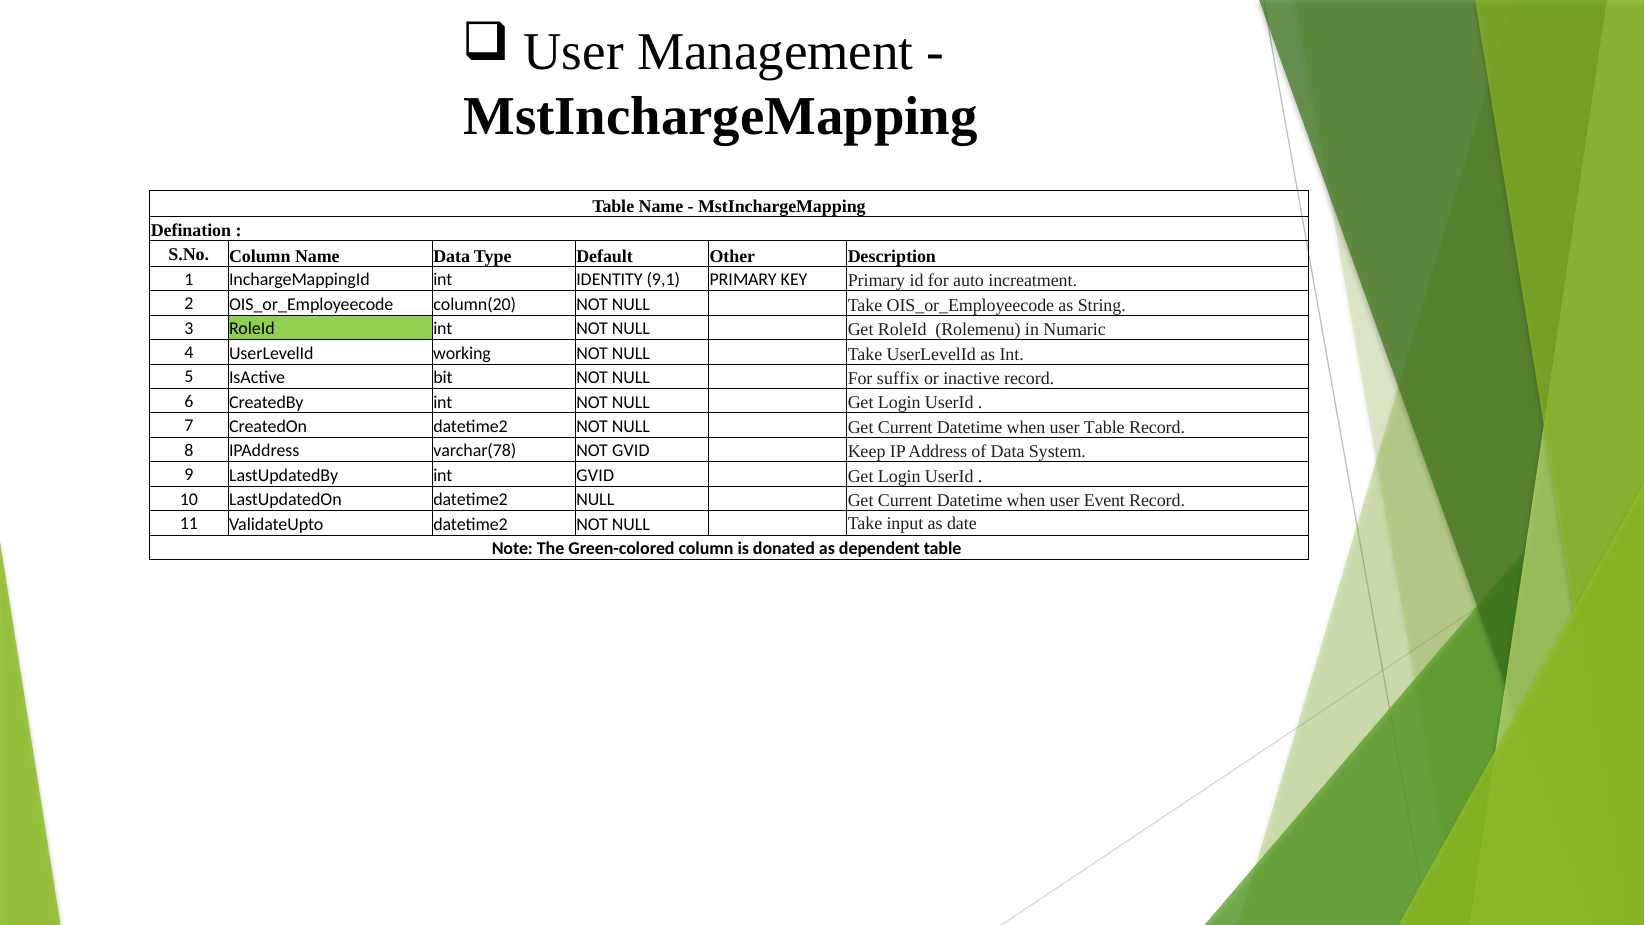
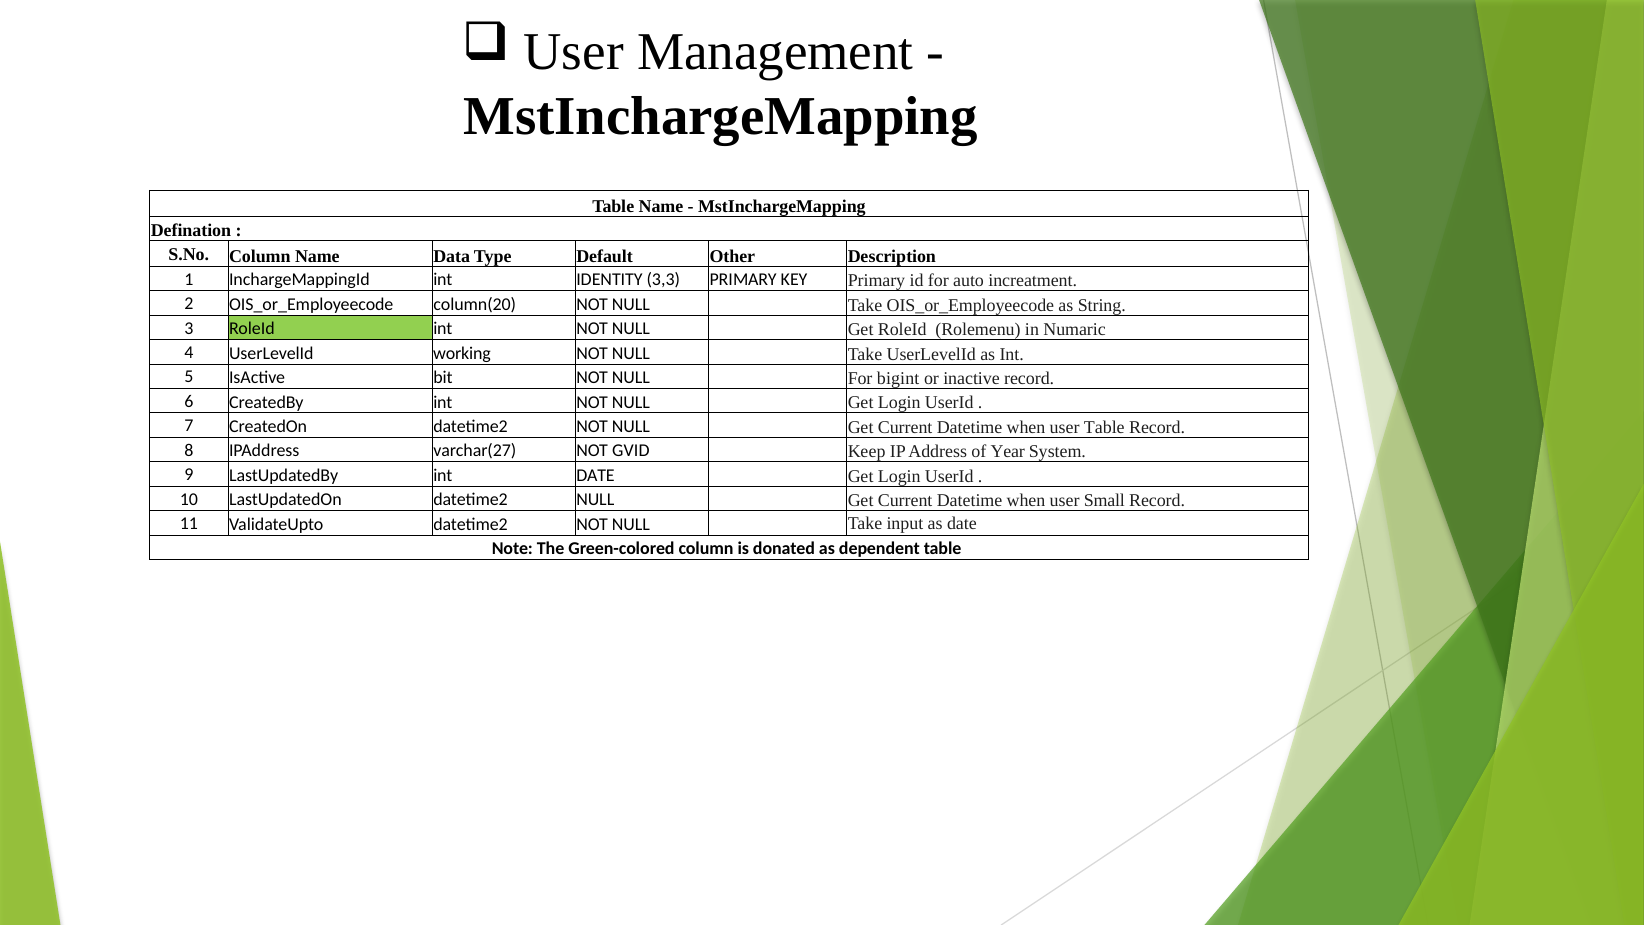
9,1: 9,1 -> 3,3 (663, 280)
suffix: suffix -> bigint (898, 378)
varchar(78: varchar(78 -> varchar(27 (475, 451)
of Data: Data -> Year (1008, 452)
int GVID: GVID -> DATE (595, 475)
Event: Event -> Small (1104, 501)
